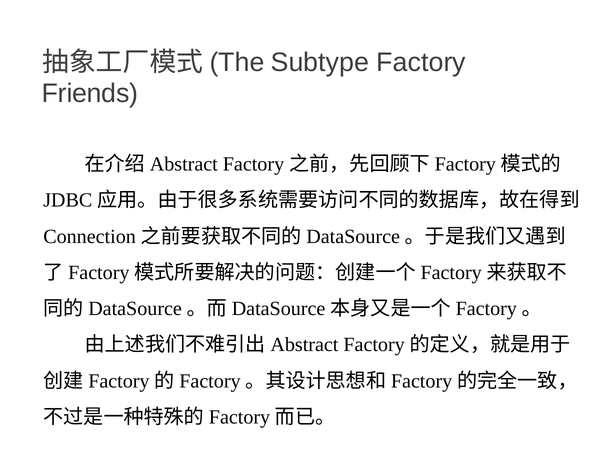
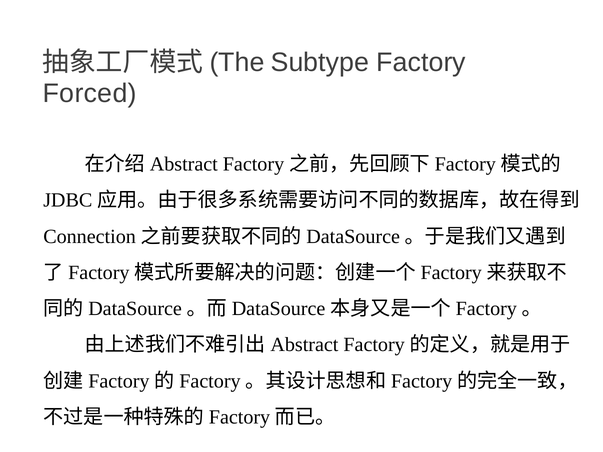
Friends: Friends -> Forced (90, 93)
